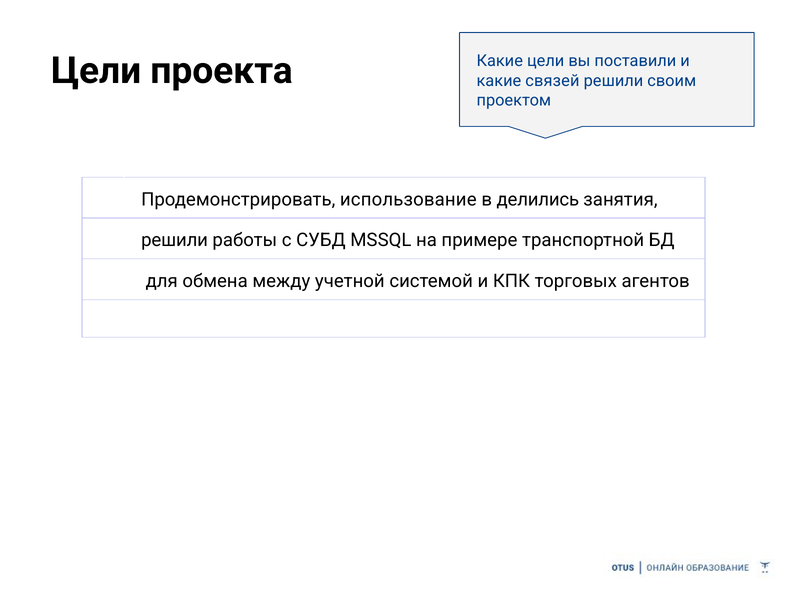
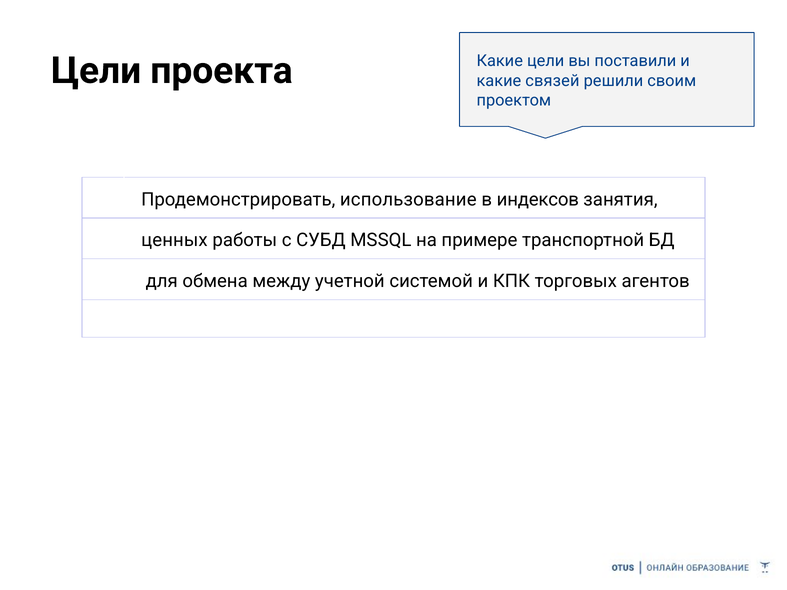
делились: делились -> индексов (538, 200)
решили: решили -> ценных (174, 240)
